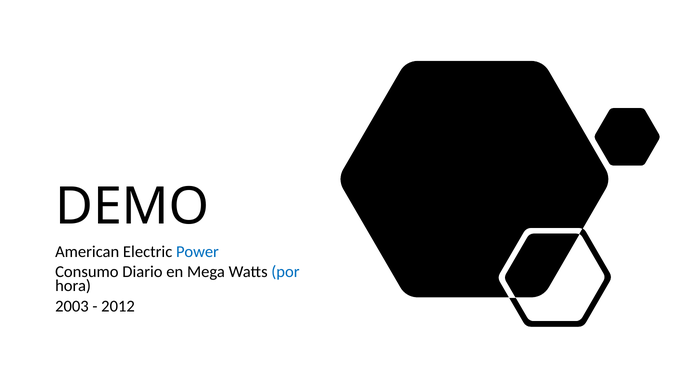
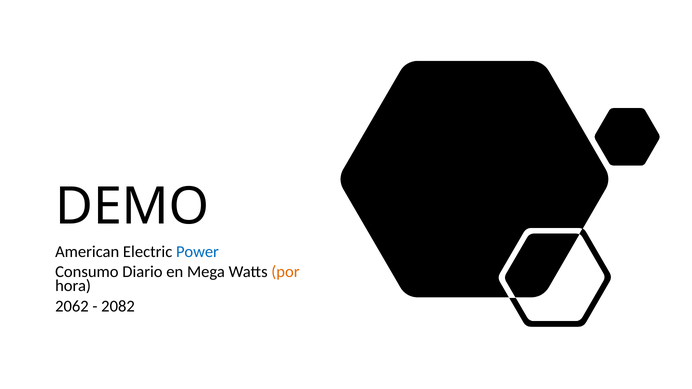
por colour: blue -> orange (285, 272)
2003: 2003 -> 2062 (72, 306)
2012: 2012 -> 2082 (118, 306)
